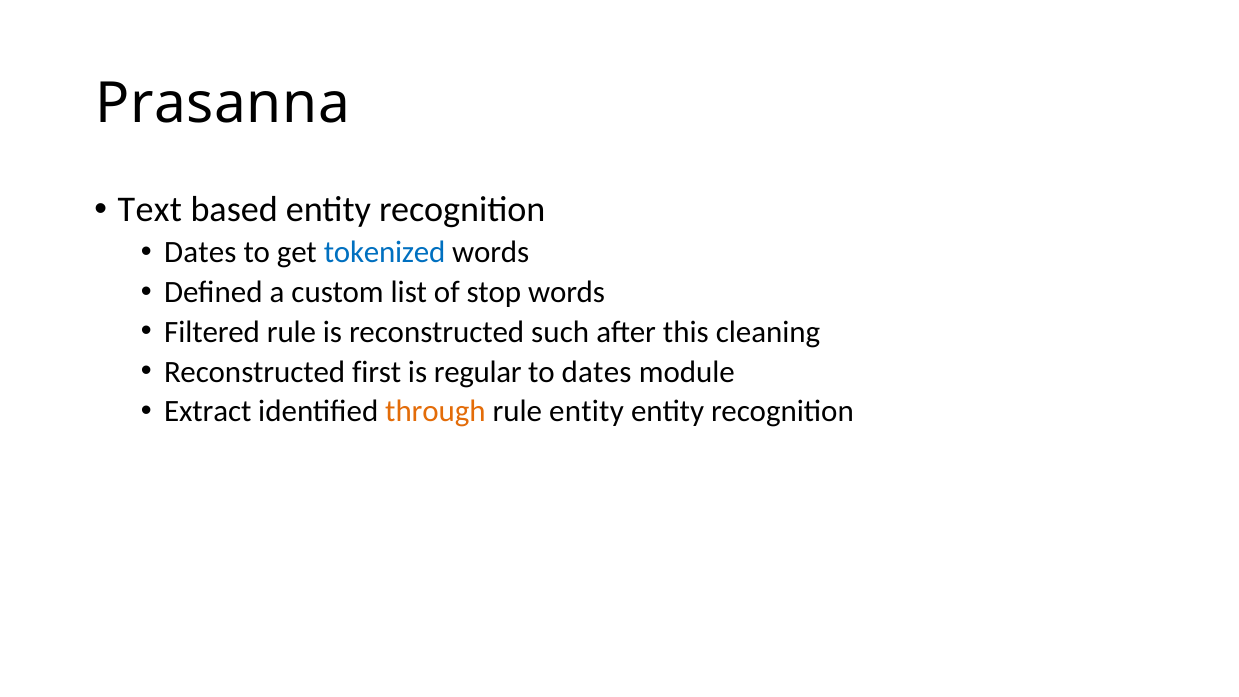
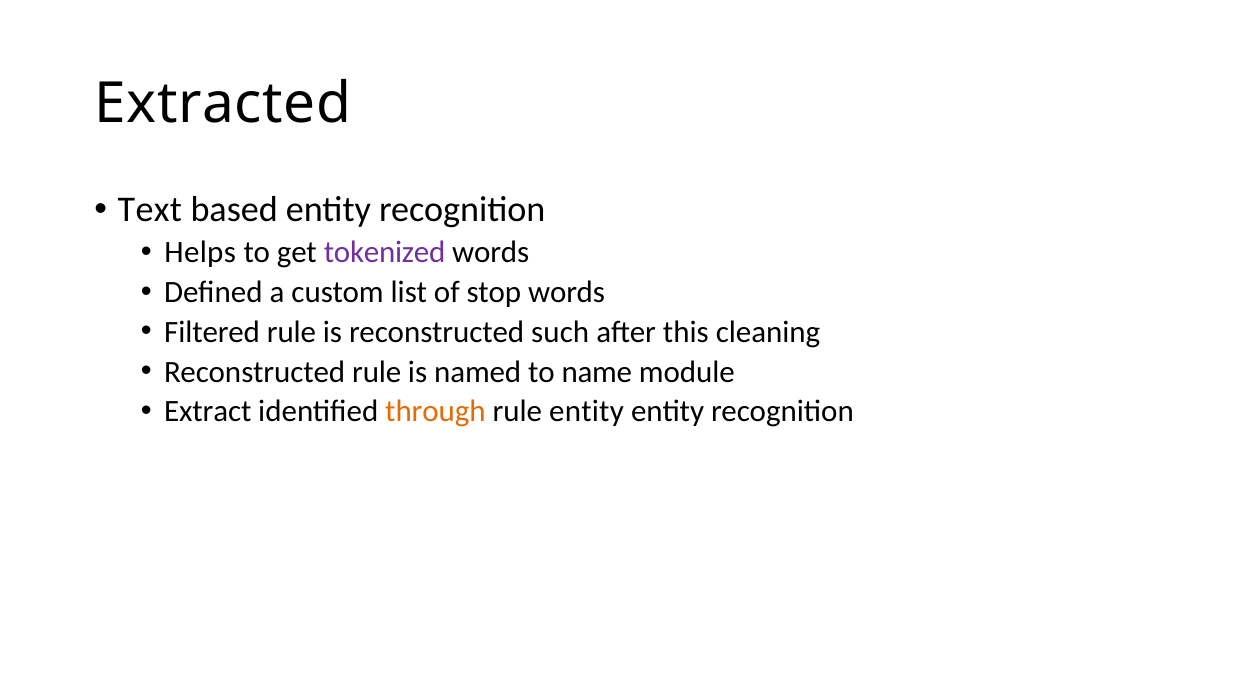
Prasanna: Prasanna -> Extracted (223, 104)
Dates: Dates -> Helps (200, 252)
tokenized colour: blue -> purple (385, 252)
Reconstructed first: first -> rule (377, 372)
regular: regular -> named (478, 372)
to dates: dates -> name (597, 372)
